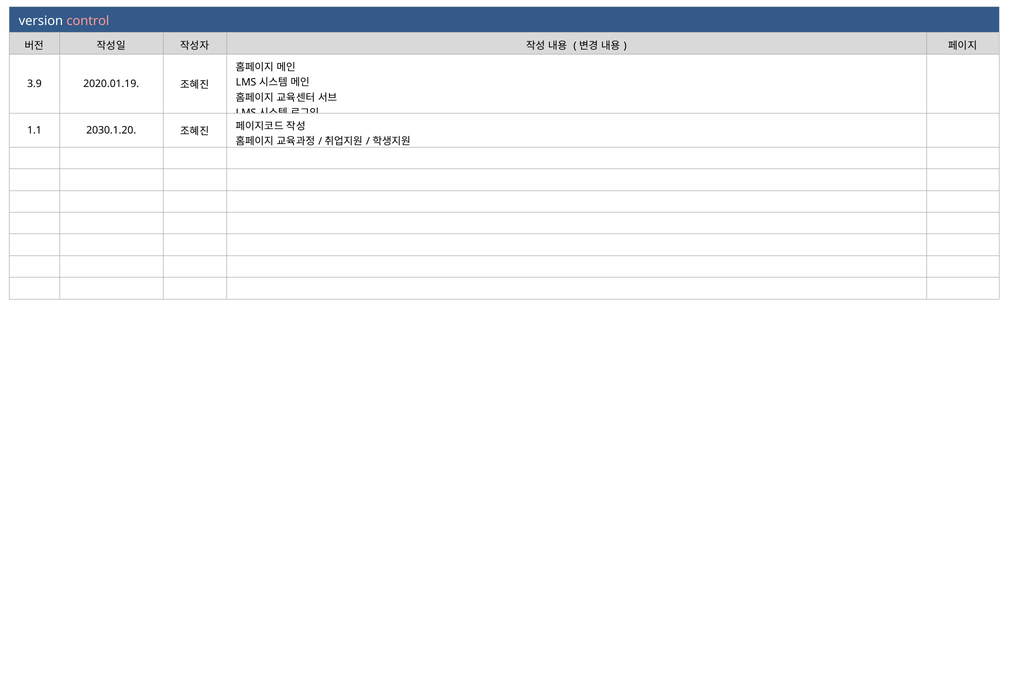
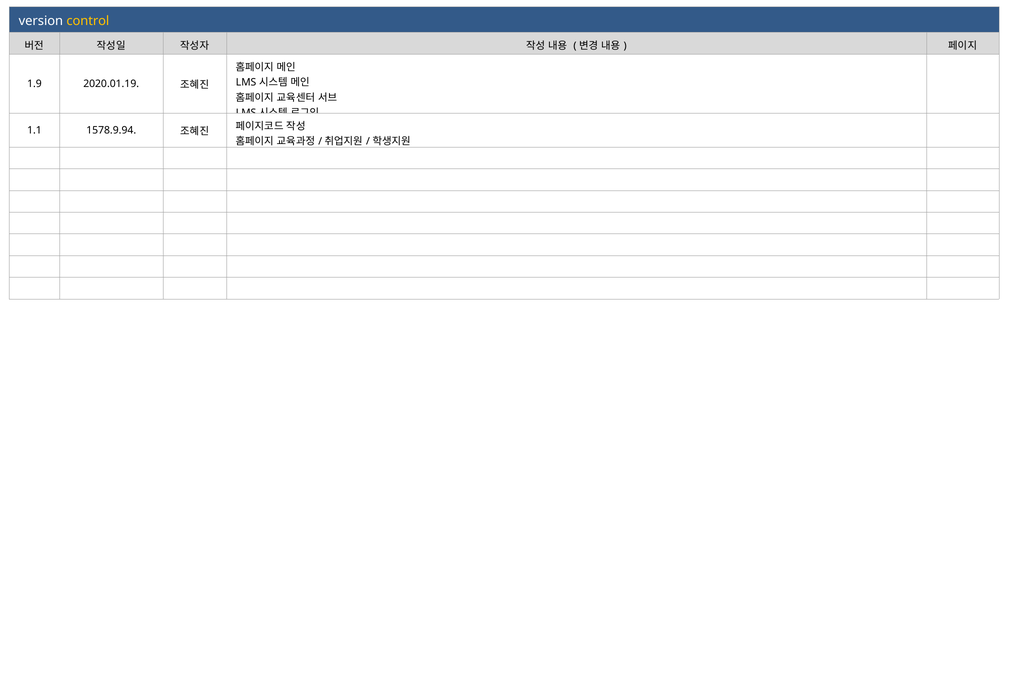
control colour: pink -> yellow (88, 21)
3.9: 3.9 -> 1.9 (34, 84)
2030.1.20: 2030.1.20 -> 1578.9.94 (111, 131)
